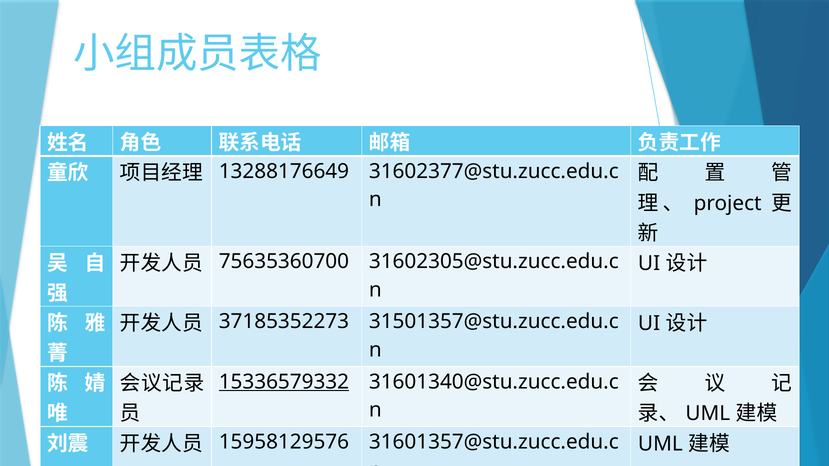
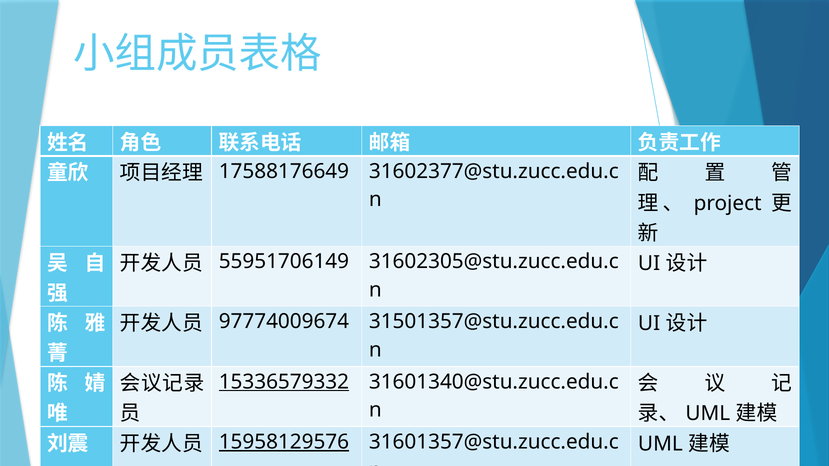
13288176649: 13288176649 -> 17588176649 (284, 171)
75635360700: 75635360700 -> 55951706149 (284, 262)
37185352273: 37185352273 -> 97774009674 (284, 322)
15958129576 underline: none -> present (284, 442)
